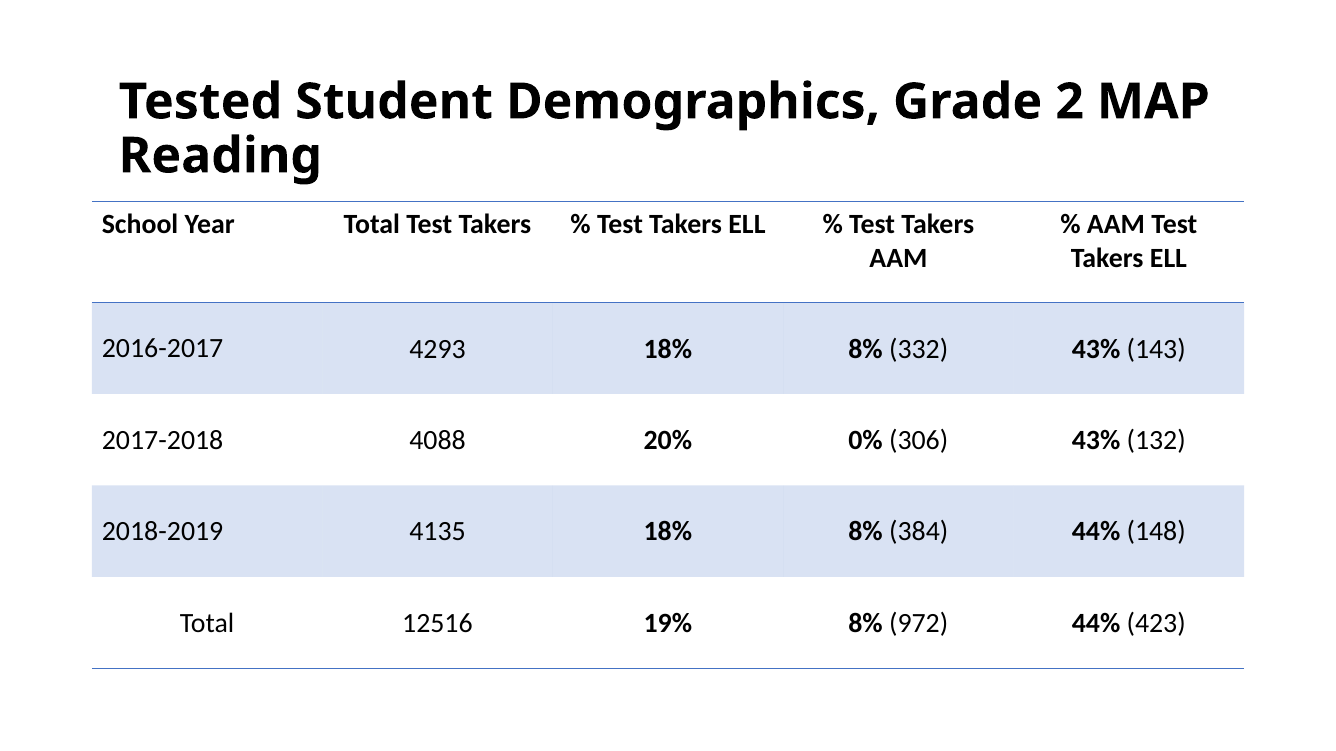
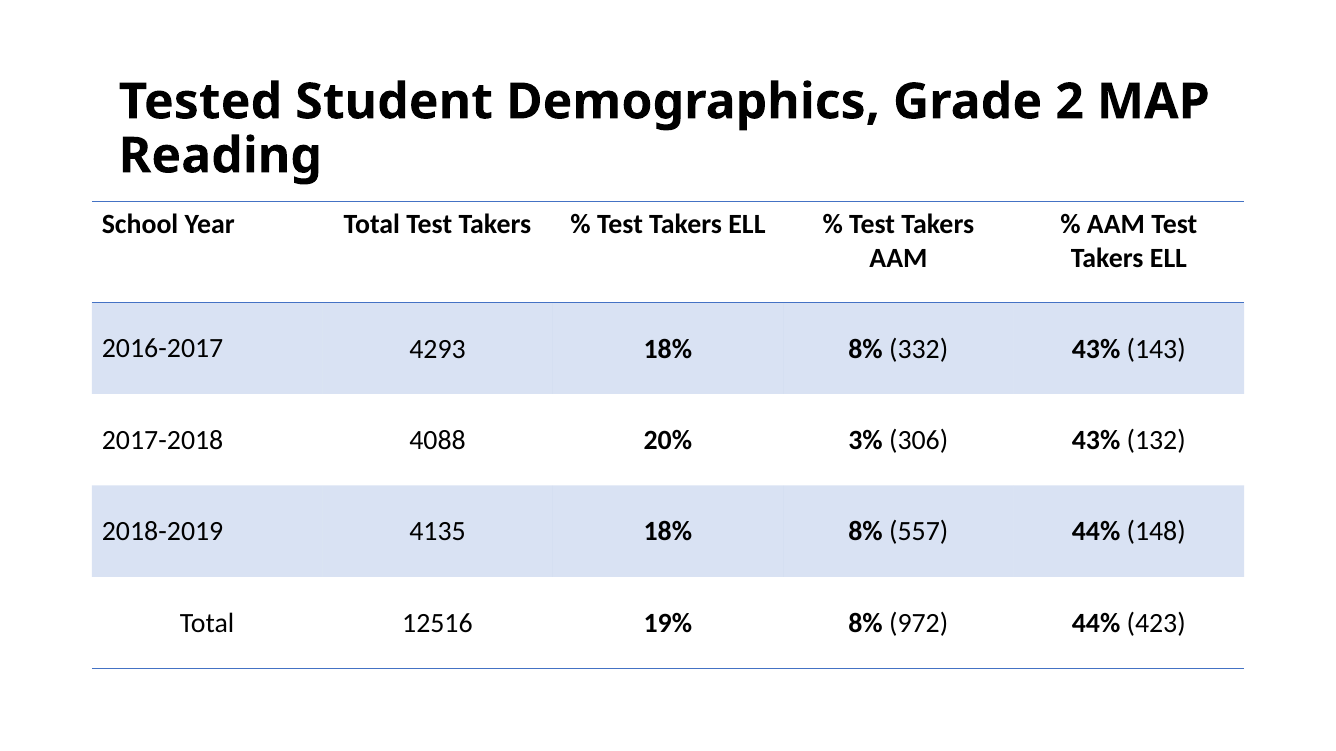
0%: 0% -> 3% (866, 441)
384: 384 -> 557 (919, 532)
